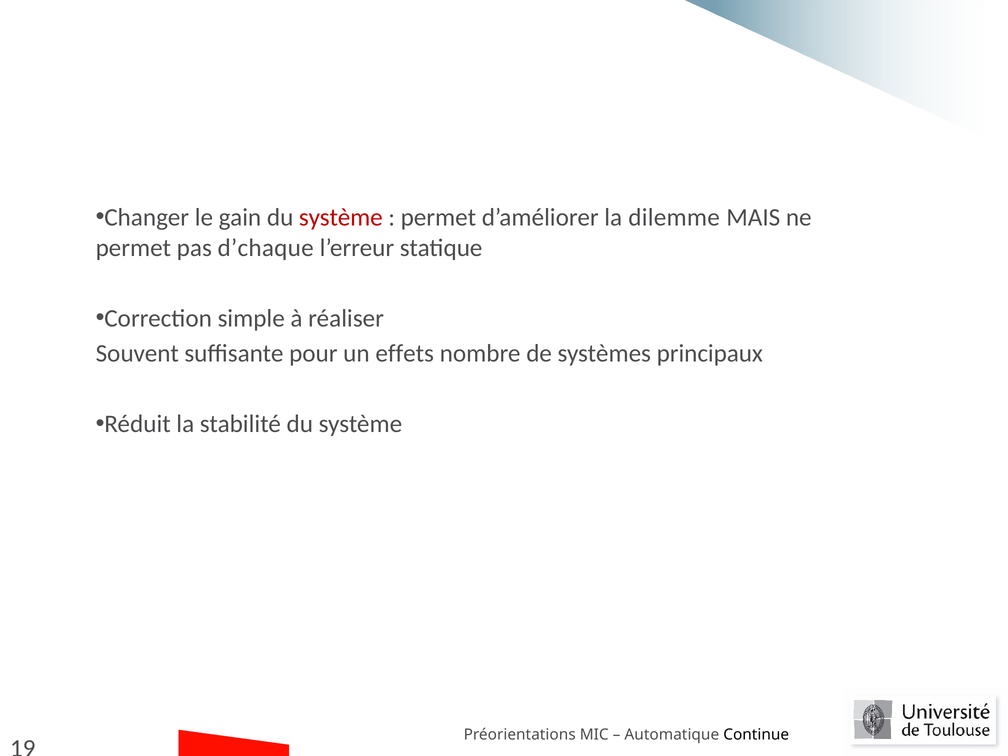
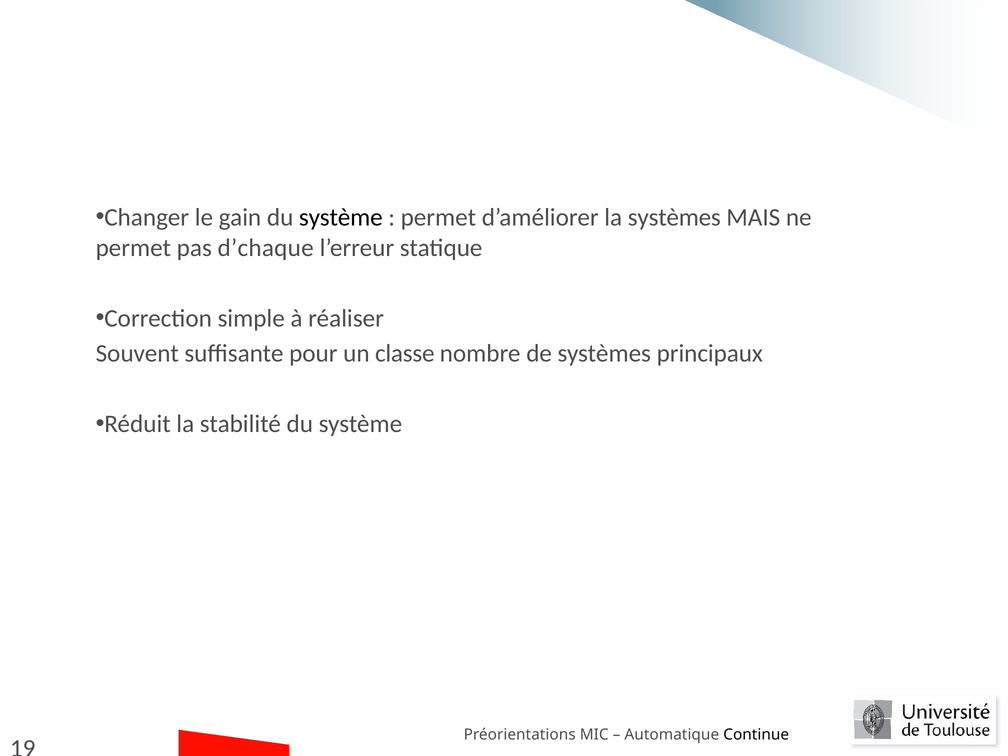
système colour: red -> black (341, 217)
la dilemme: dilemme -> systèmes (674, 217)
effets: effets -> classe (405, 354)
